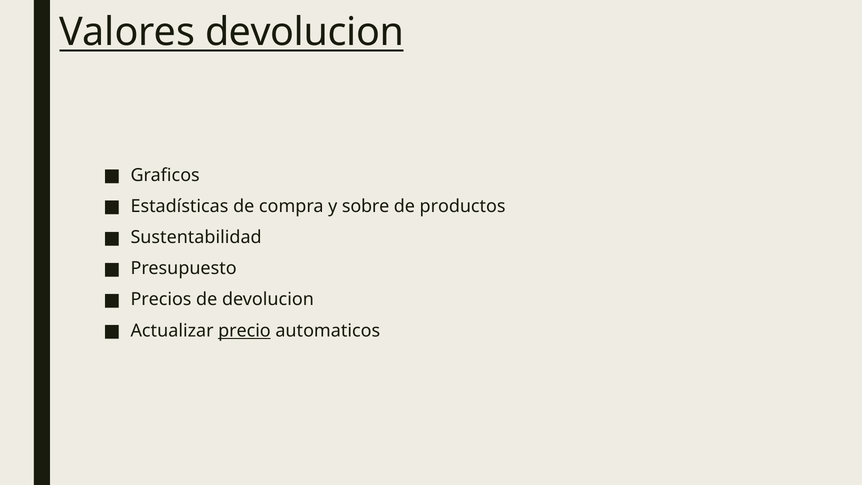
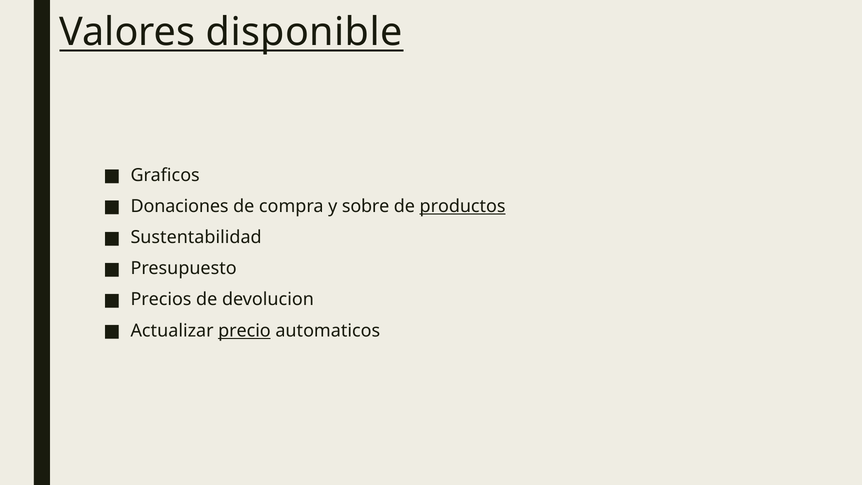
Valores devolucion: devolucion -> disponible (304, 32)
Estadísticas: Estadísticas -> Donaciones (180, 206)
productos underline: none -> present (463, 206)
